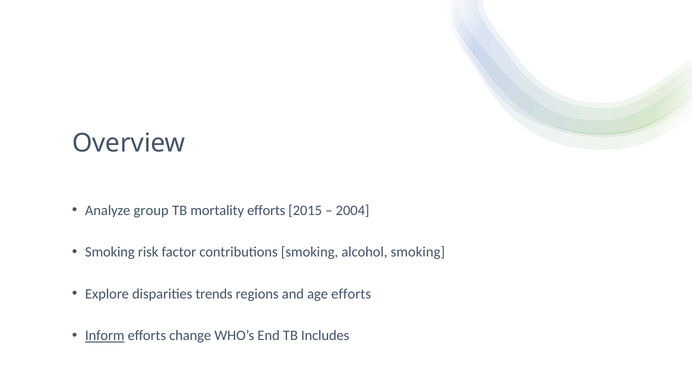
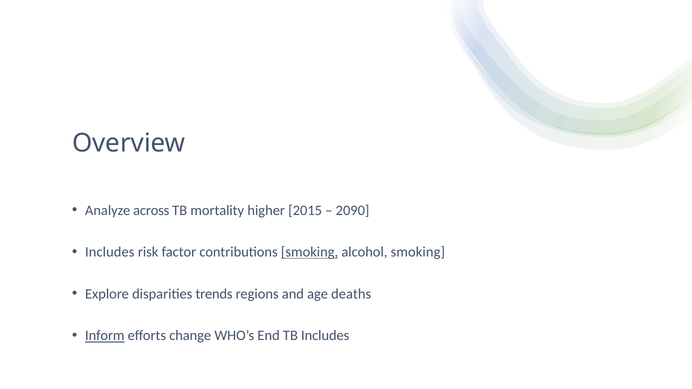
group: group -> across (151, 210)
mortality efforts: efforts -> higher (266, 210)
2004: 2004 -> 2090 (353, 210)
Smoking: Smoking -> Includes (110, 252)
smoking underline: none -> present (310, 252)
age efforts: efforts -> deaths (351, 294)
